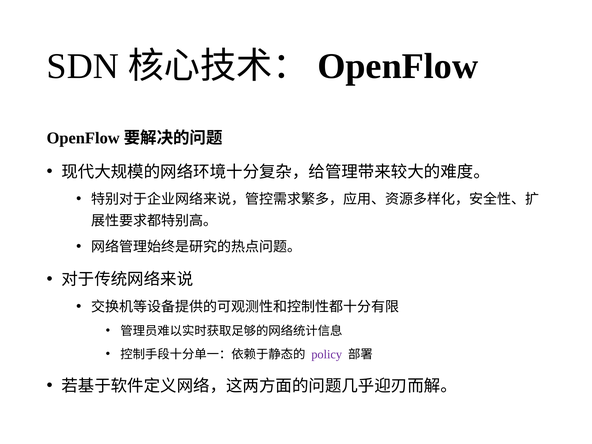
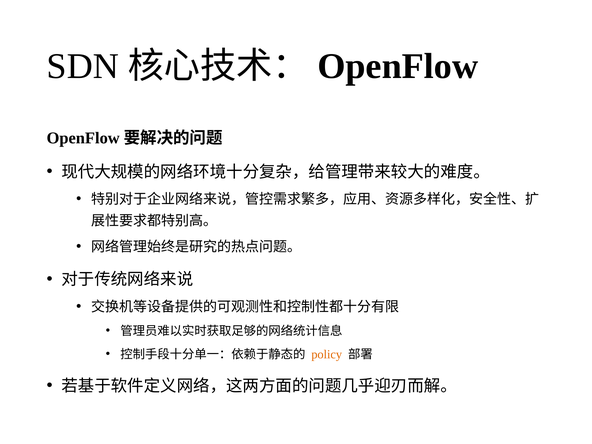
policy colour: purple -> orange (327, 354)
